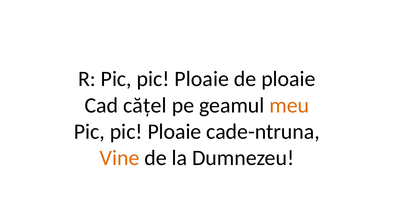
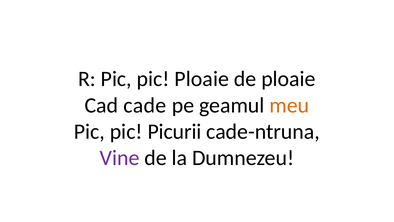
cățel: cățel -> cade (145, 105)
Ploaie: Ploaie -> Picurii (174, 131)
Vine colour: orange -> purple (120, 158)
